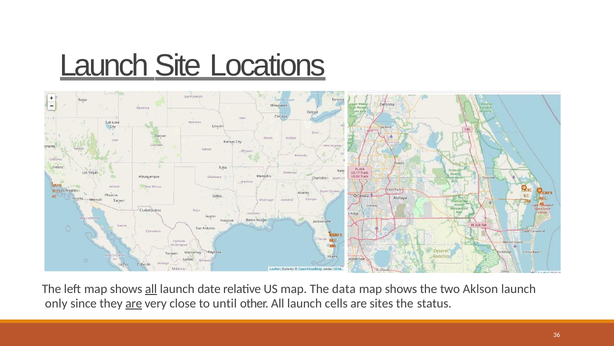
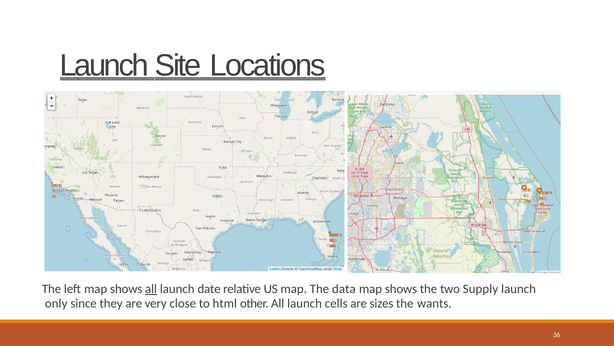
Aklson: Aklson -> Supply (480, 288)
are underline: present -> none (134, 303)
until: until -> html (225, 303)
sites: sites -> sizes (382, 303)
status: status -> wants (434, 303)
